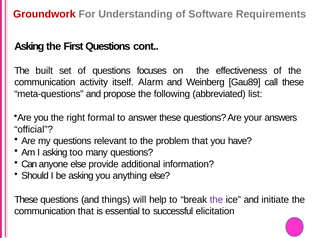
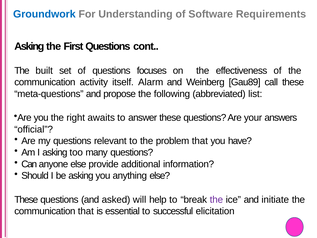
Groundwork colour: red -> blue (44, 14)
formal: formal -> awaits (101, 118)
things: things -> asked (116, 199)
